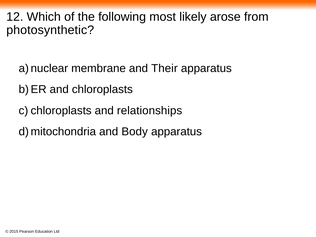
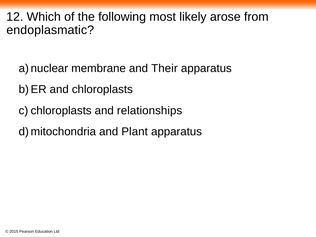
photosynthetic: photosynthetic -> endoplasmatic (50, 30)
Body: Body -> Plant (135, 132)
